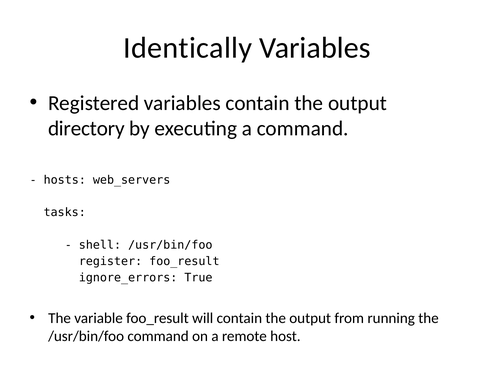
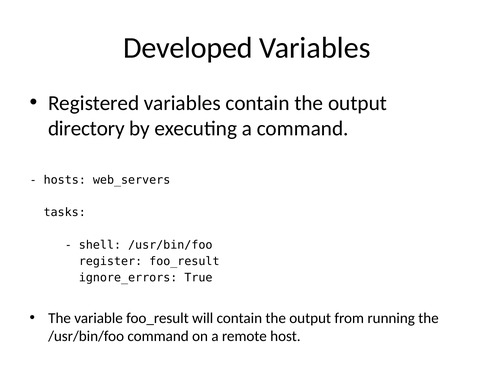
Identically: Identically -> Developed (188, 48)
